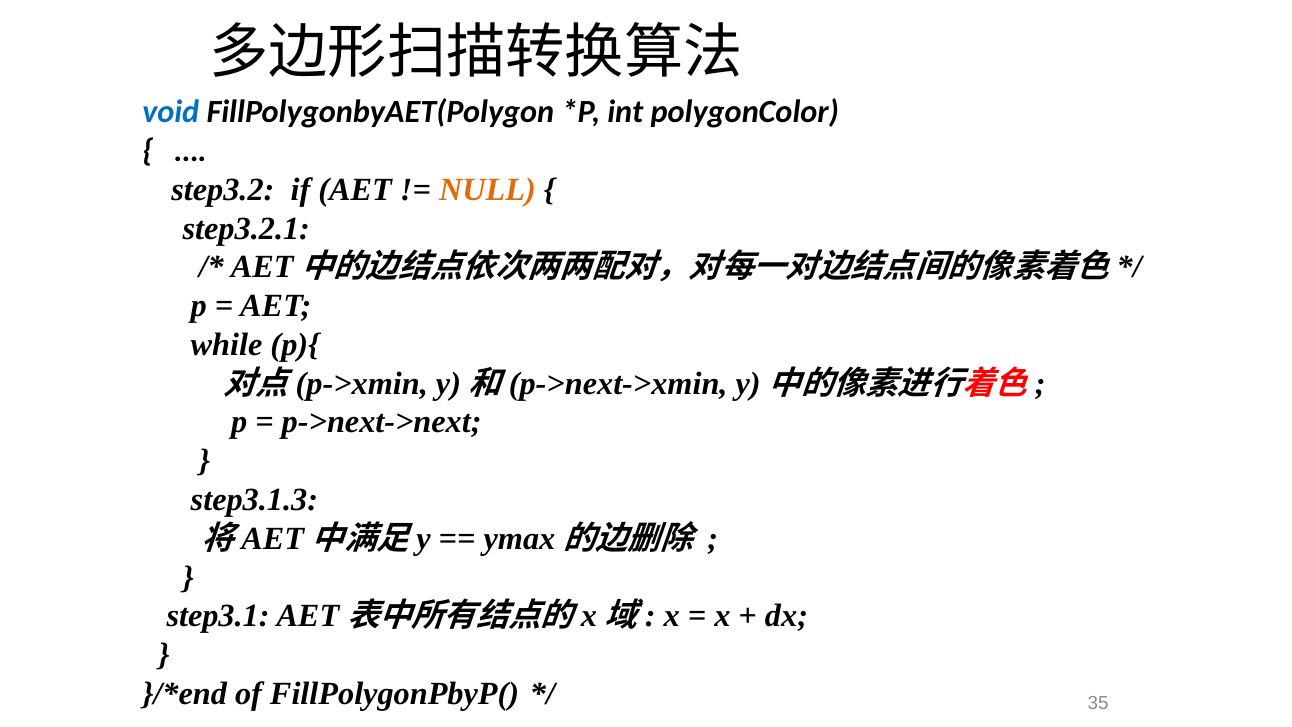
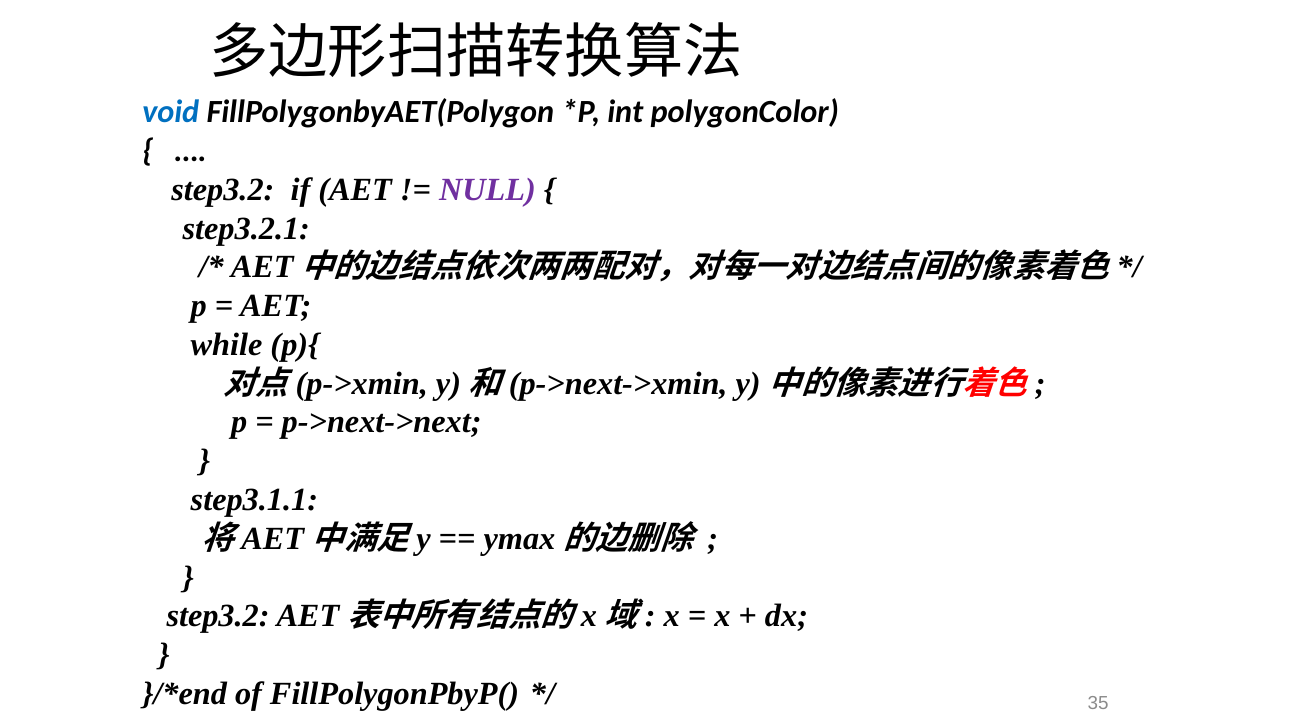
NULL colour: orange -> purple (487, 190)
step3.1.3: step3.1.3 -> step3.1.1 (254, 500)
step3.1: step3.1 -> step3.2 (218, 616)
